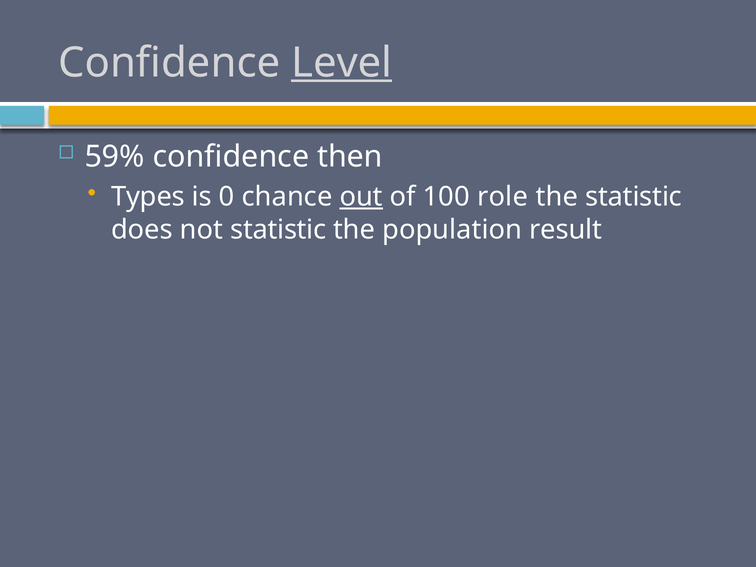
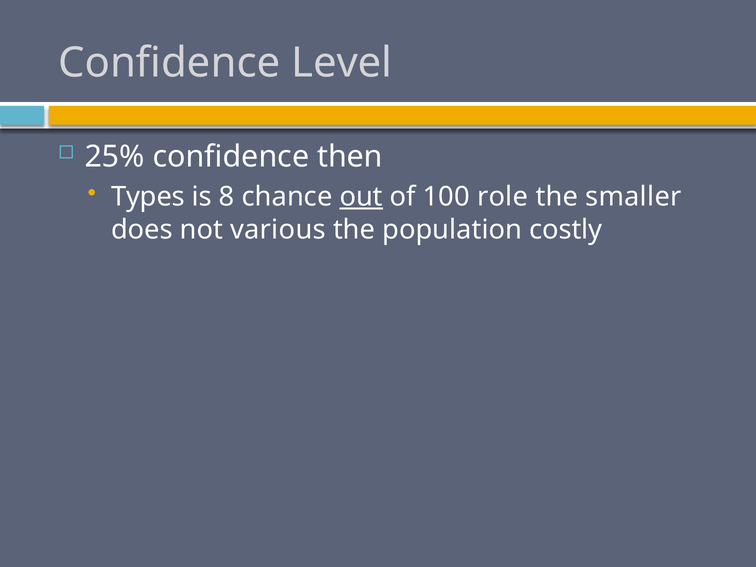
Level underline: present -> none (342, 63)
59%: 59% -> 25% (115, 157)
0: 0 -> 8 (227, 197)
the statistic: statistic -> smaller (633, 197)
not statistic: statistic -> various (278, 230)
result: result -> costly (566, 230)
